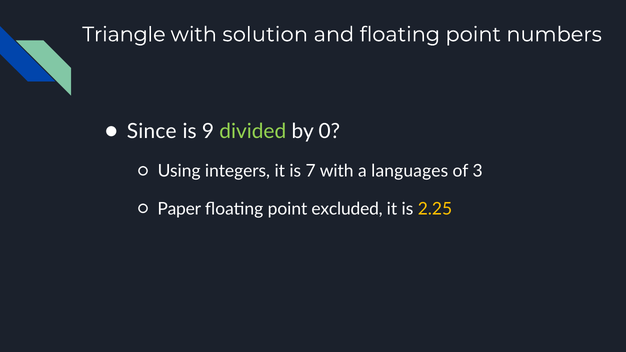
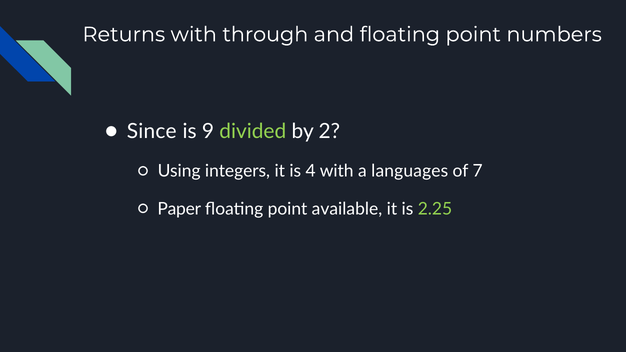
Triangle: Triangle -> Returns (124, 34)
solution: solution -> through (265, 34)
0: 0 -> 2 (329, 131)
7: 7 -> 4 (311, 171)
3: 3 -> 7 (478, 171)
excluded: excluded -> available (347, 209)
2.25 colour: yellow -> light green (435, 209)
